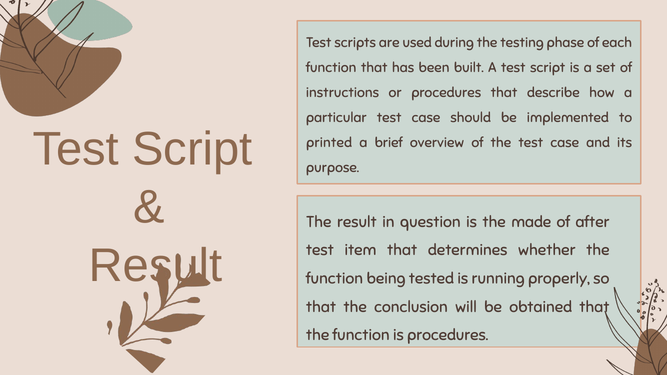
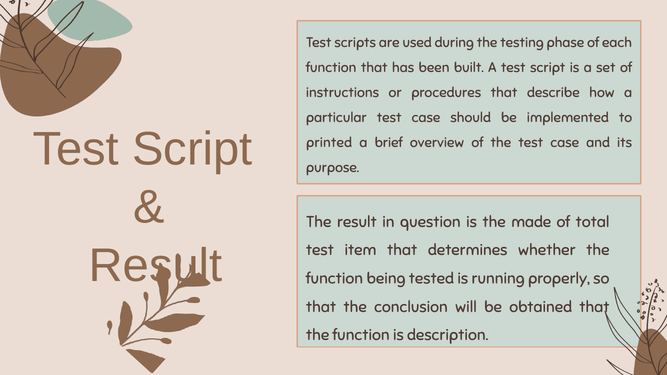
after: after -> total (593, 222)
is procedures: procedures -> description (448, 335)
